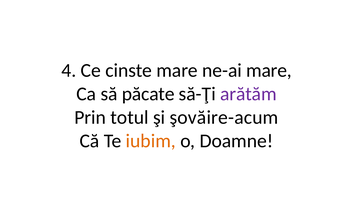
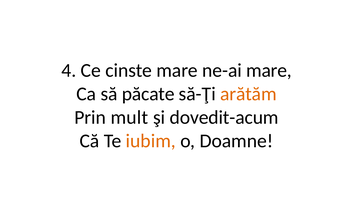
arătăm colour: purple -> orange (248, 94)
totul: totul -> mult (129, 118)
şovăire-acum: şovăire-acum -> dovedit-acum (224, 118)
